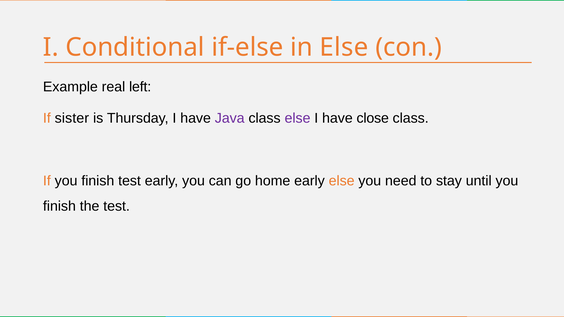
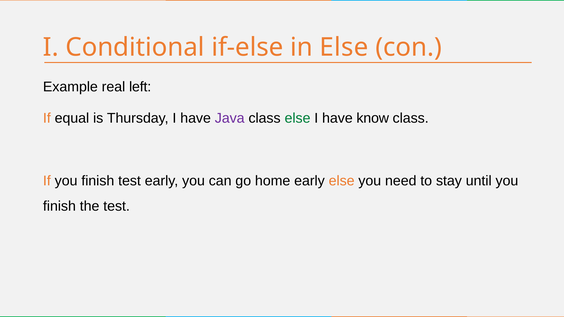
sister: sister -> equal (72, 118)
else colour: purple -> green (298, 118)
close: close -> know (373, 118)
